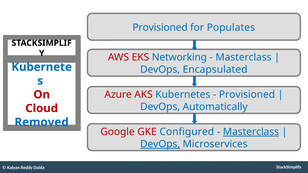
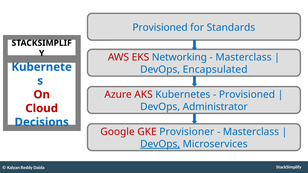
Populates: Populates -> Standards (231, 27)
Automatically: Automatically -> Administrator (215, 107)
Removed: Removed -> Decisions (42, 122)
Configured: Configured -> Provisioner (187, 132)
Masterclass underline: present -> none (251, 132)
